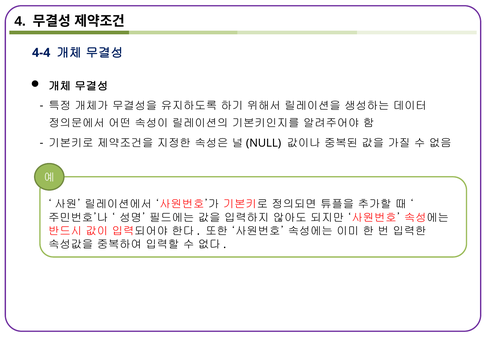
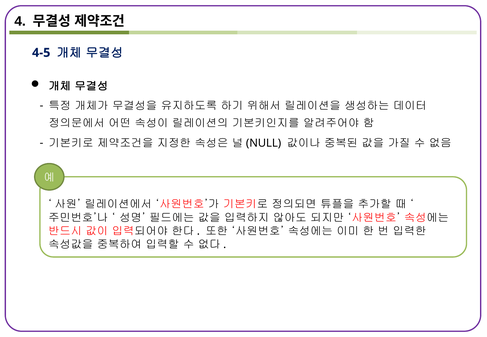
4-4: 4-4 -> 4-5 (41, 53)
